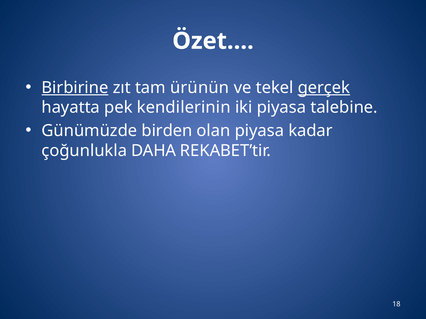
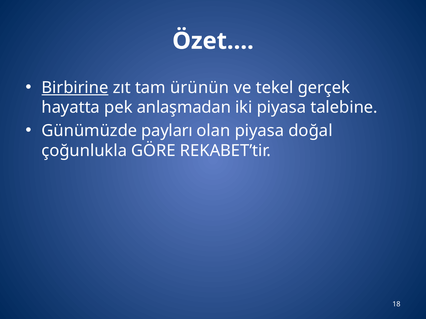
gerçek underline: present -> none (324, 88)
kendilerinin: kendilerinin -> anlaşmadan (184, 108)
birden: birden -> payları (167, 131)
kadar: kadar -> doğal (310, 131)
DAHA: DAHA -> GÖRE (153, 151)
